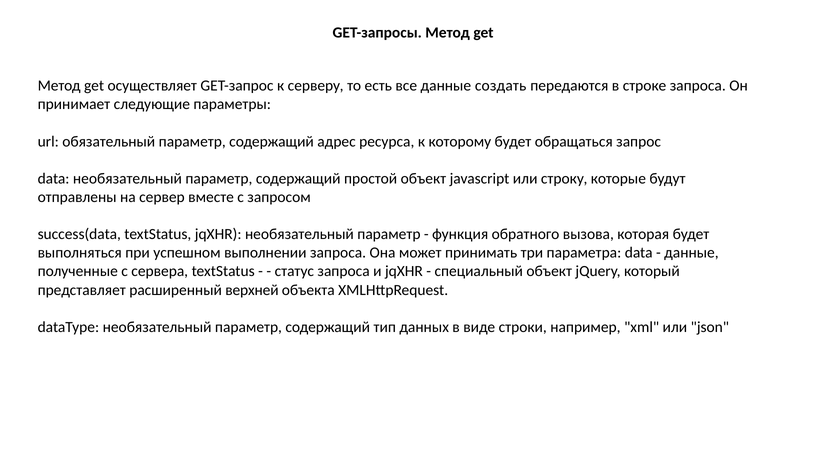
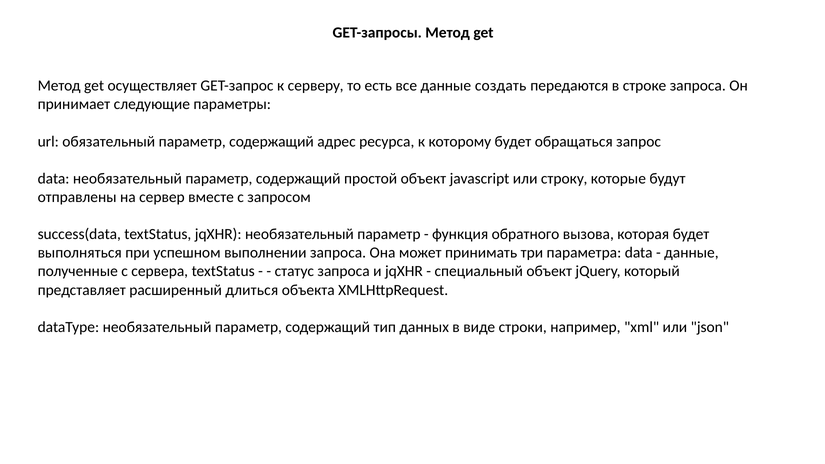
верхней: верхней -> длиться (252, 290)
